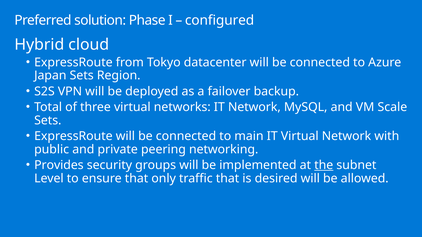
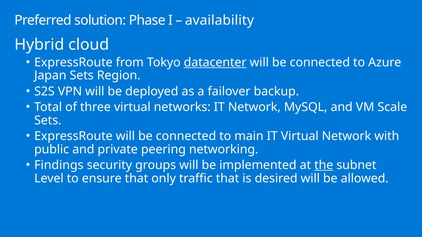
configured: configured -> availability (219, 20)
datacenter underline: none -> present (215, 62)
Provides: Provides -> Findings (59, 165)
